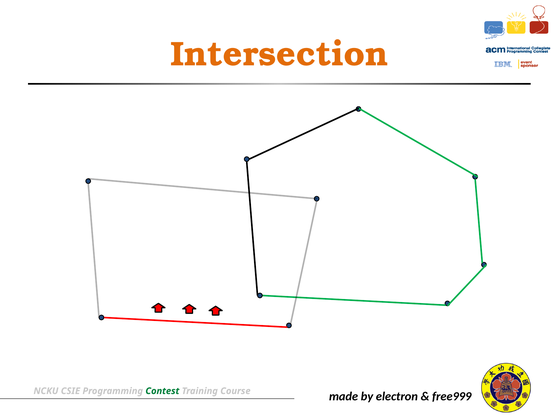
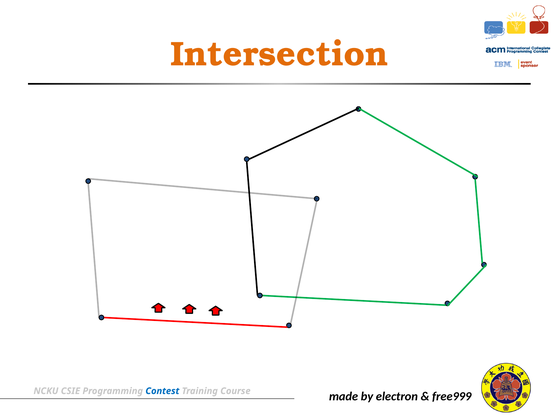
Contest colour: green -> blue (162, 391)
